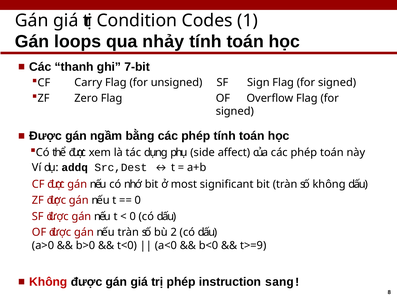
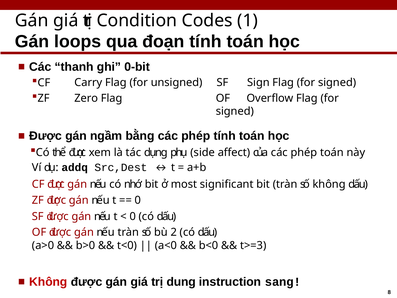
nhảy: nhảy -> đoạn (163, 42)
7-bit: 7-bit -> 0-bit (137, 67)
t>=9: t>=9 -> t>=3 (253, 245)
trị phép: phép -> dung (181, 282)
